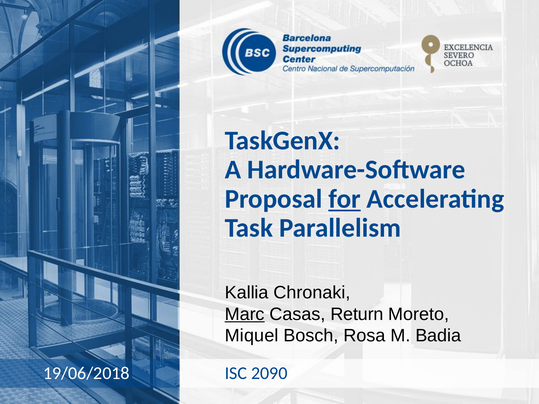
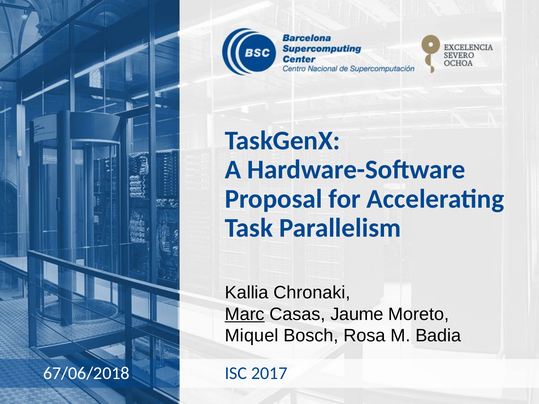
for underline: present -> none (345, 199)
Return: Return -> Jaume (357, 314)
19/06/2018: 19/06/2018 -> 67/06/2018 (86, 374)
2090: 2090 -> 2017 (269, 374)
